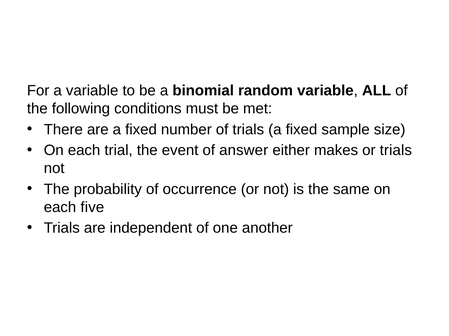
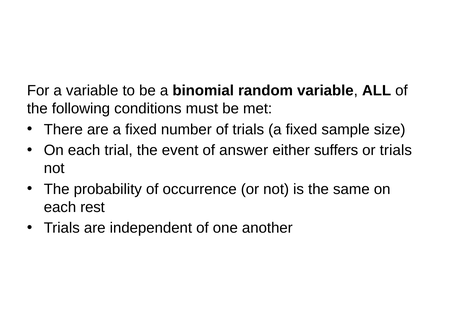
makes: makes -> suffers (336, 151)
five: five -> rest (93, 208)
